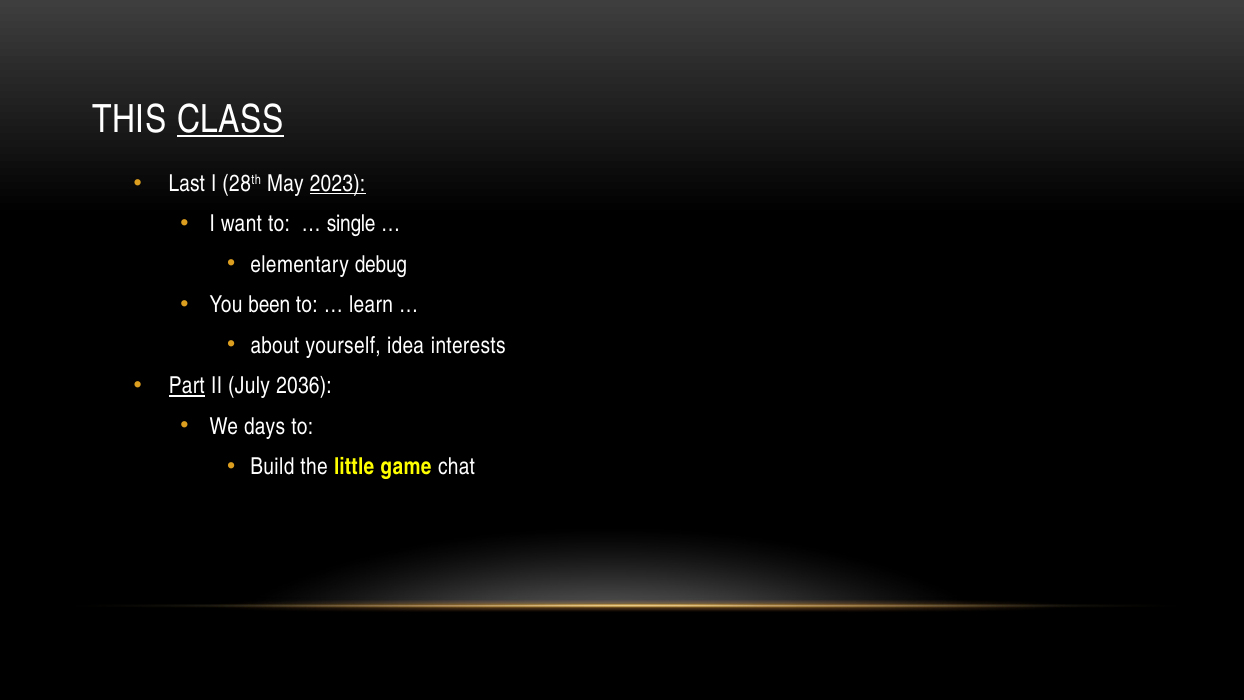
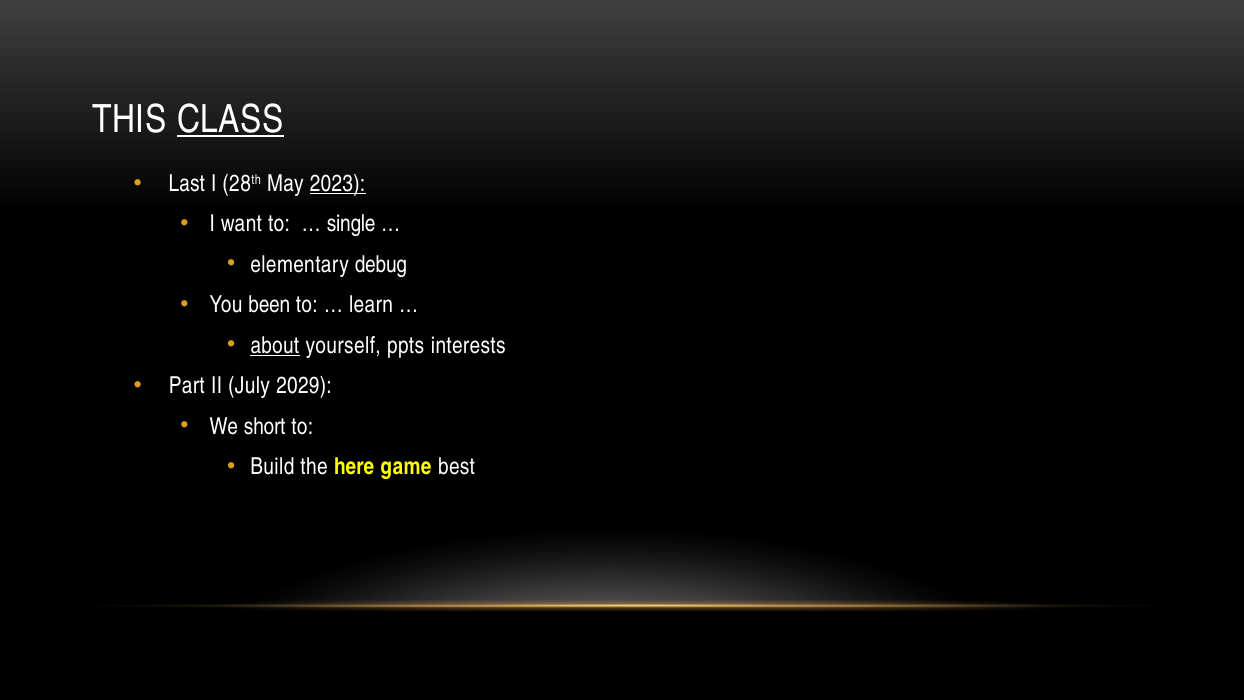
about underline: none -> present (275, 345)
idea: idea -> ppts (406, 345)
Part underline: present -> none (187, 386)
2036: 2036 -> 2029 (304, 386)
days: days -> short (265, 426)
little: little -> here (354, 467)
chat: chat -> best (457, 467)
